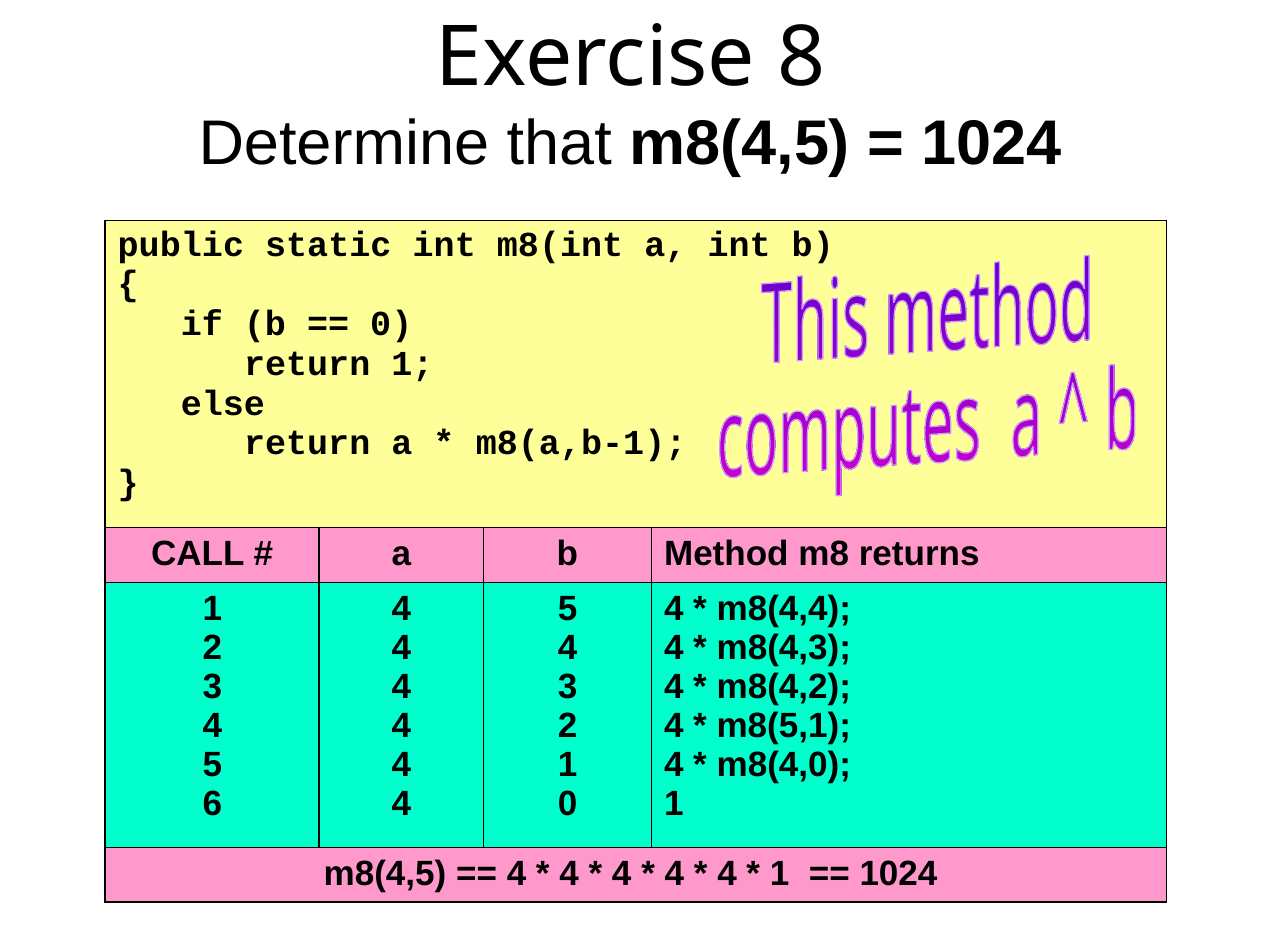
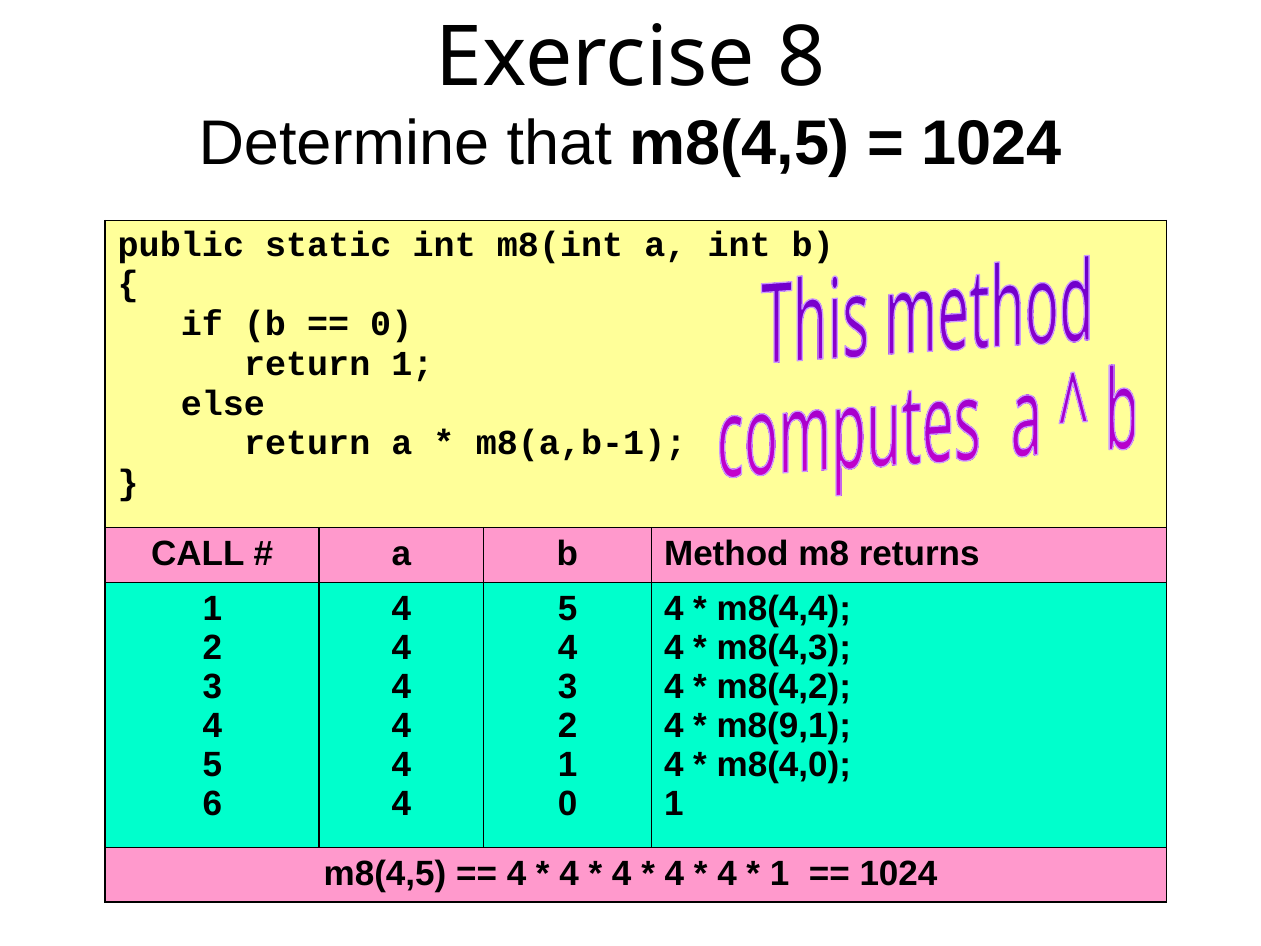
m8(5,1: m8(5,1 -> m8(9,1 (784, 726)
